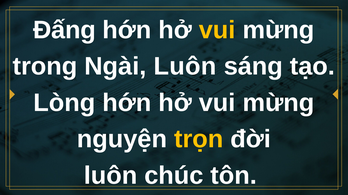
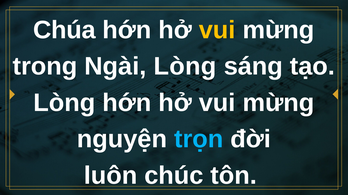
Đấng: Đấng -> Chúa (64, 30)
Ngài Luôn: Luôn -> Lòng (185, 67)
trọn colour: yellow -> light blue (199, 140)
